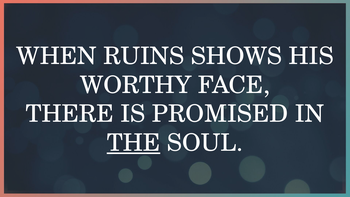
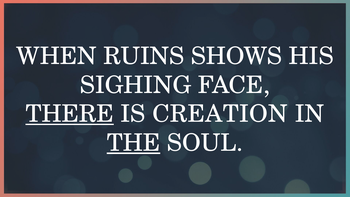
WORTHY: WORTHY -> SIGHING (136, 85)
THERE underline: none -> present (70, 114)
PROMISED: PROMISED -> CREATION (220, 114)
